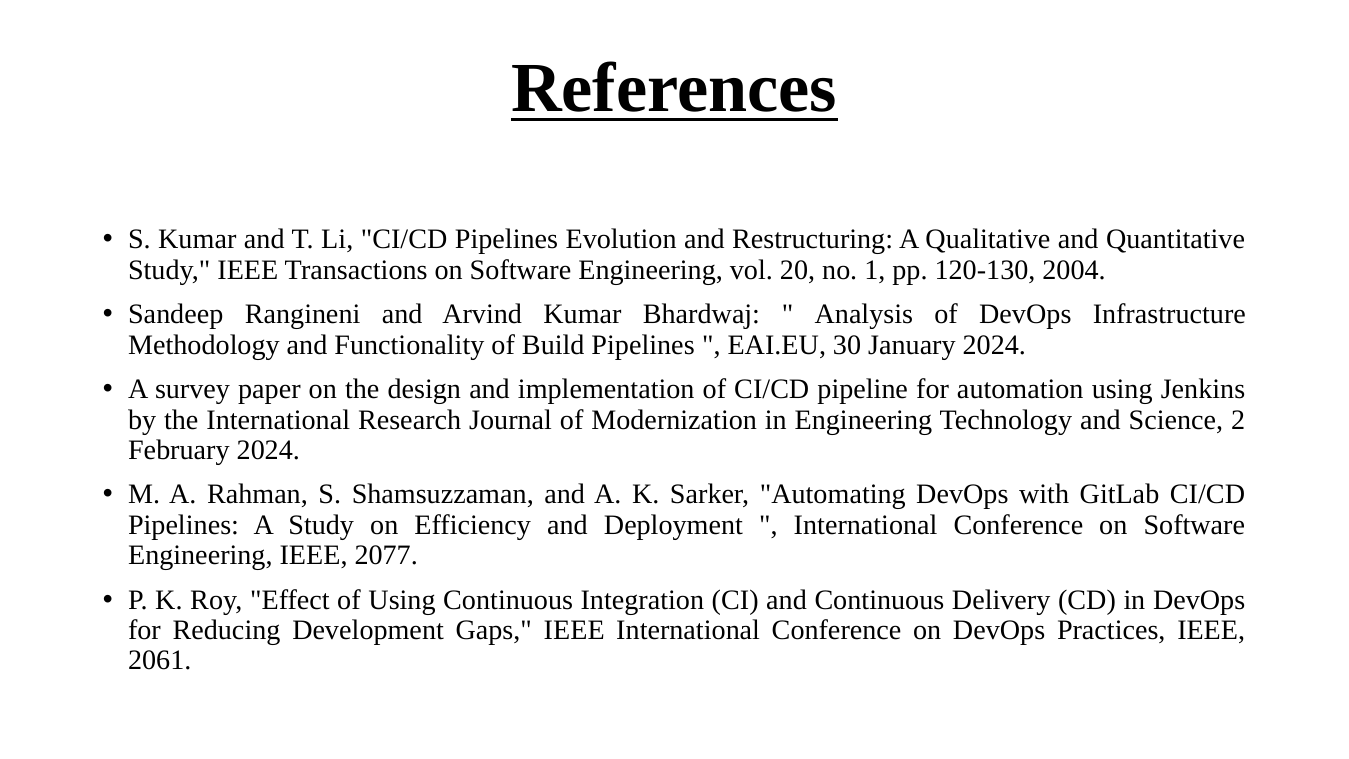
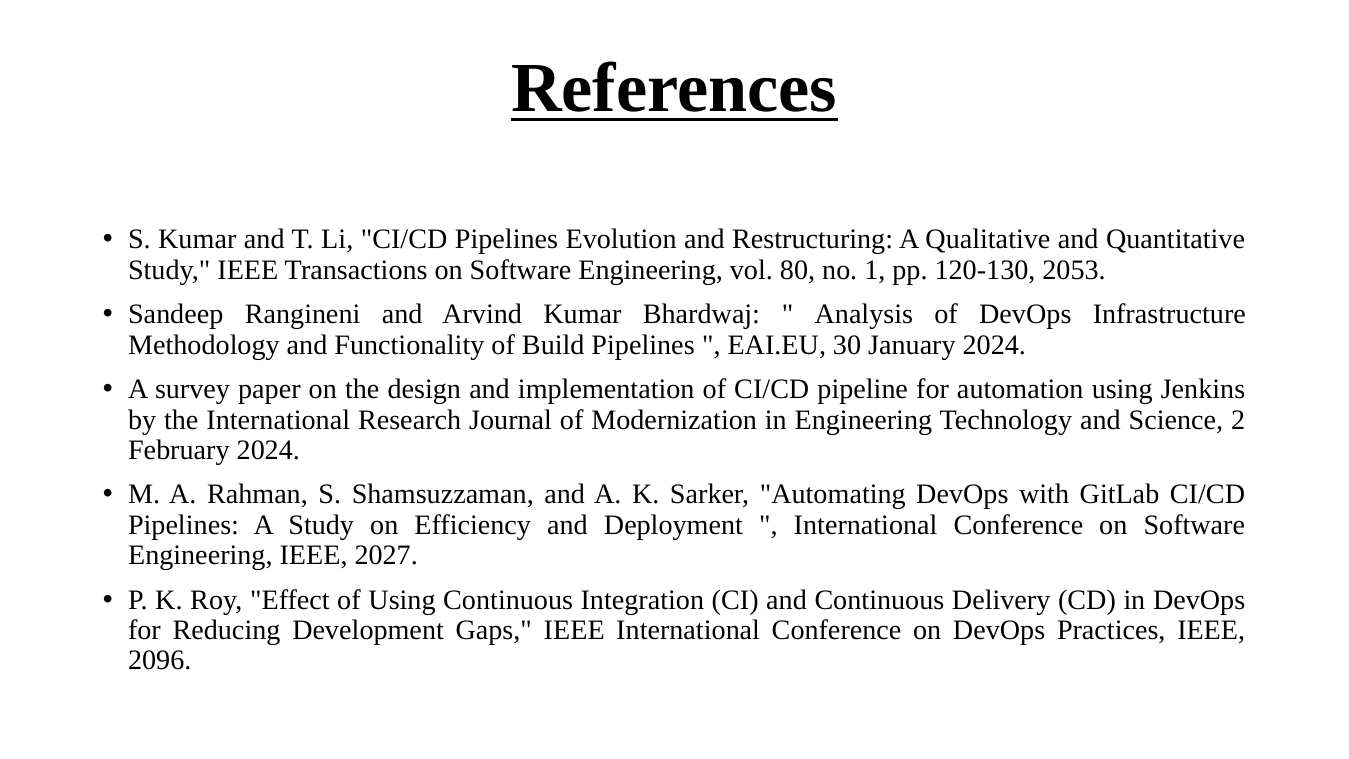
20: 20 -> 80 (798, 270)
2004: 2004 -> 2053 (1074, 270)
2077: 2077 -> 2027 (386, 555)
2061: 2061 -> 2096 (160, 661)
